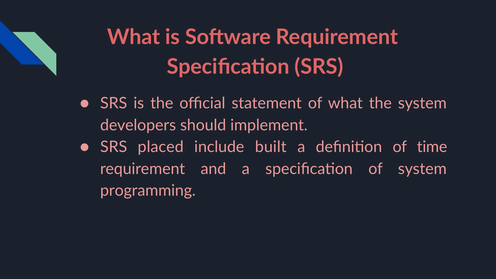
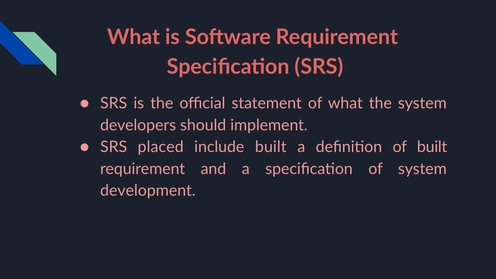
of time: time -> built (432, 147)
programming: programming -> development (148, 191)
